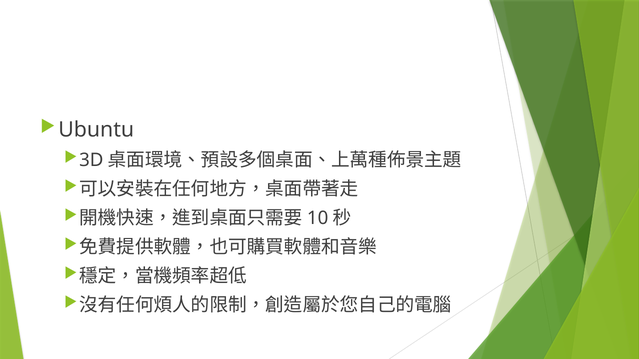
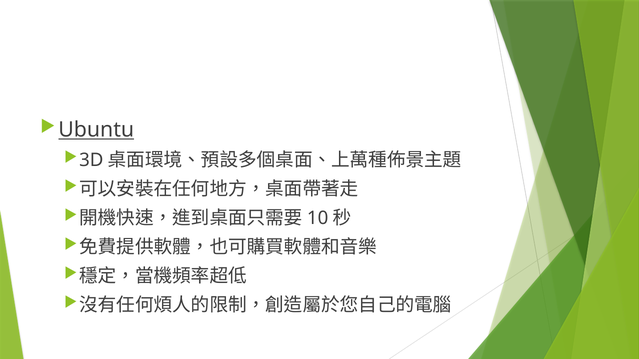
Ubuntu underline: none -> present (96, 130)
